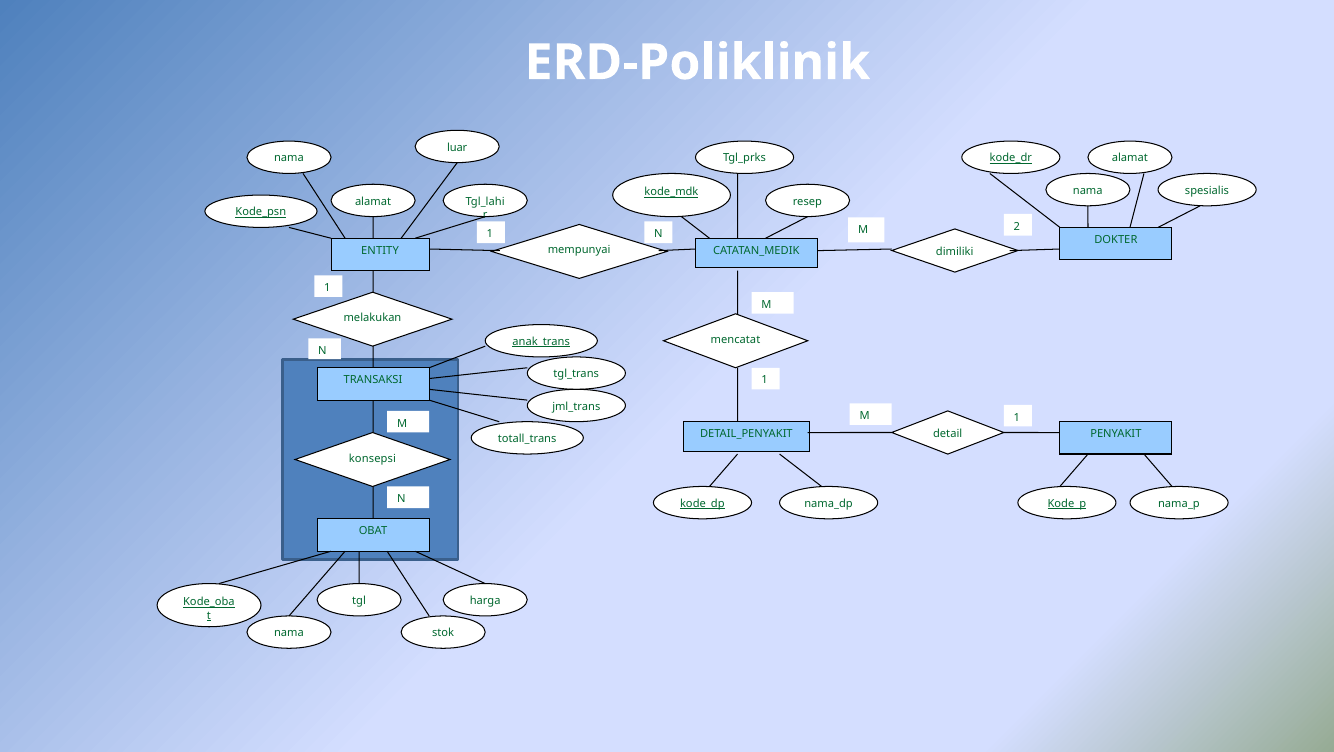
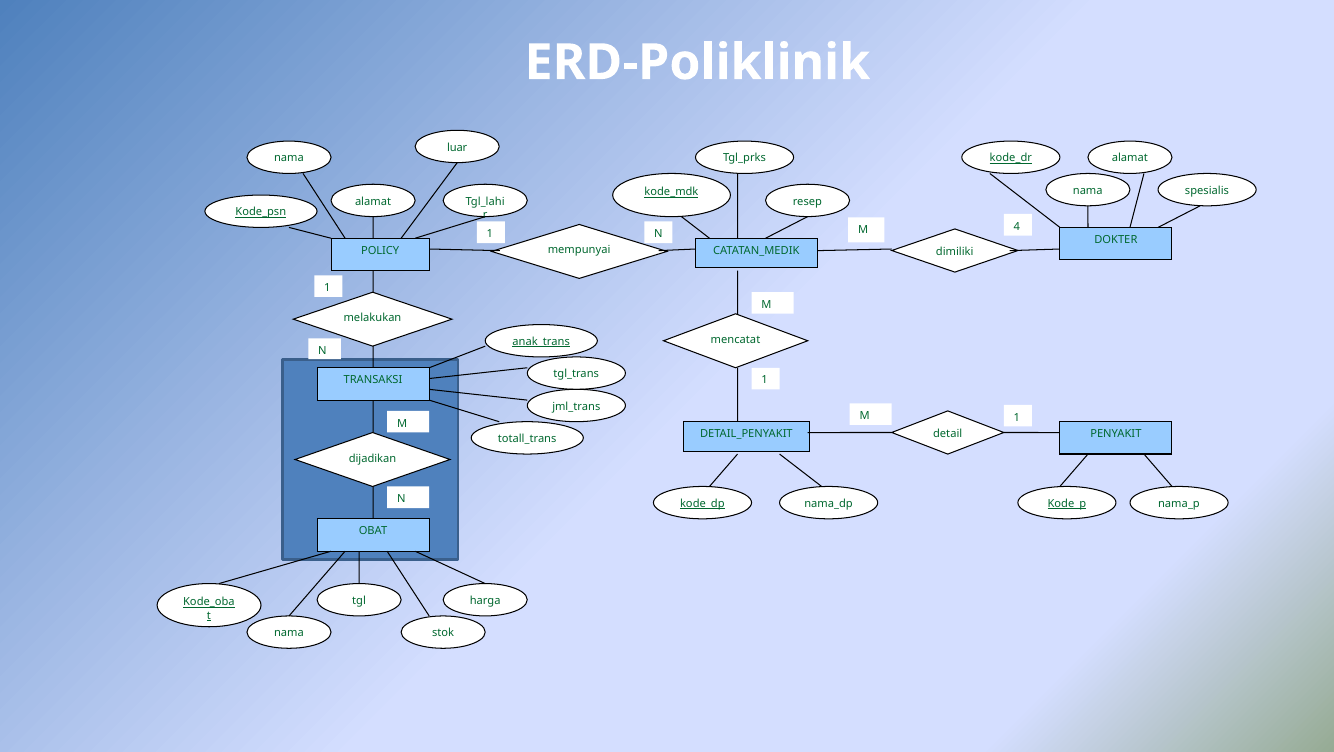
2: 2 -> 4 (1017, 226)
ENTITY: ENTITY -> POLICY (380, 251)
konsepsi: konsepsi -> dijadikan (373, 459)
